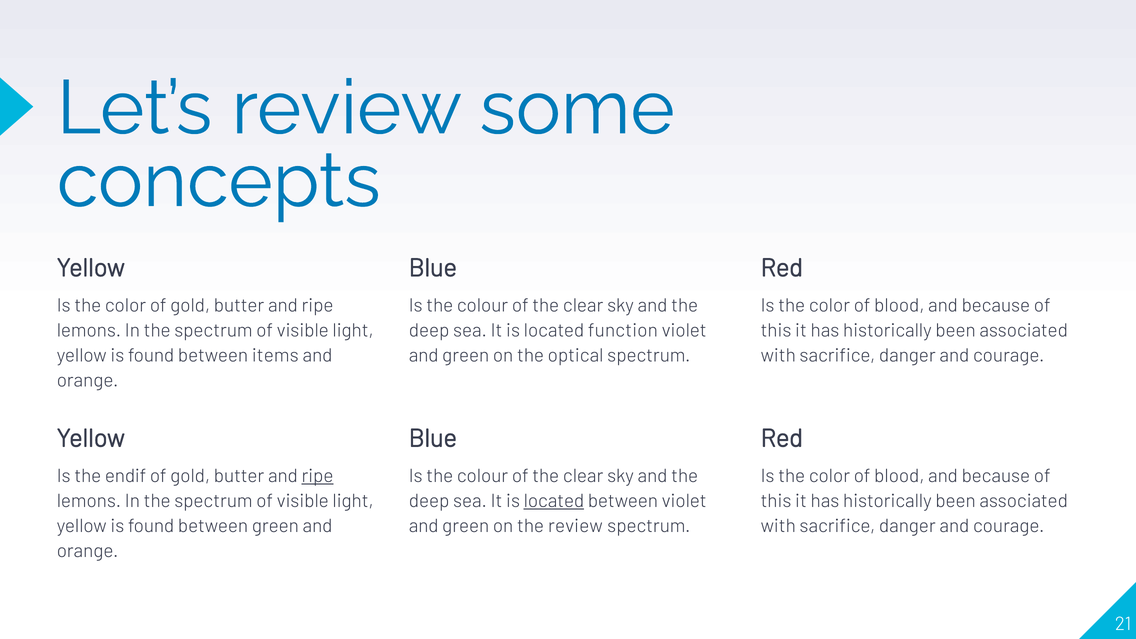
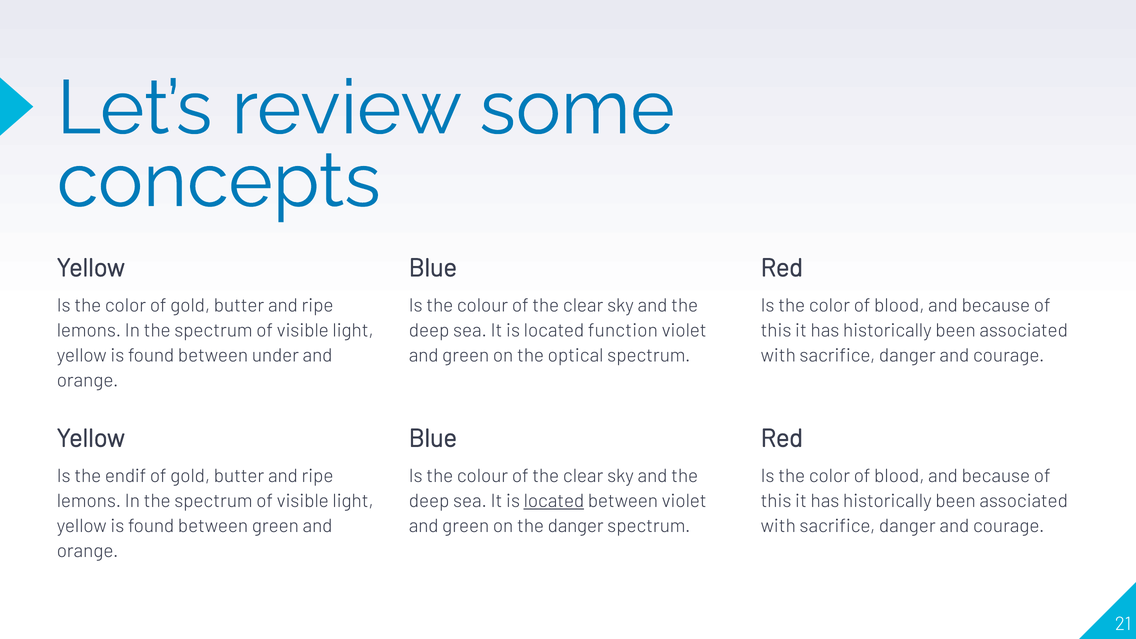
items: items -> under (275, 356)
ripe underline: present -> none (317, 476)
the review: review -> danger (576, 526)
